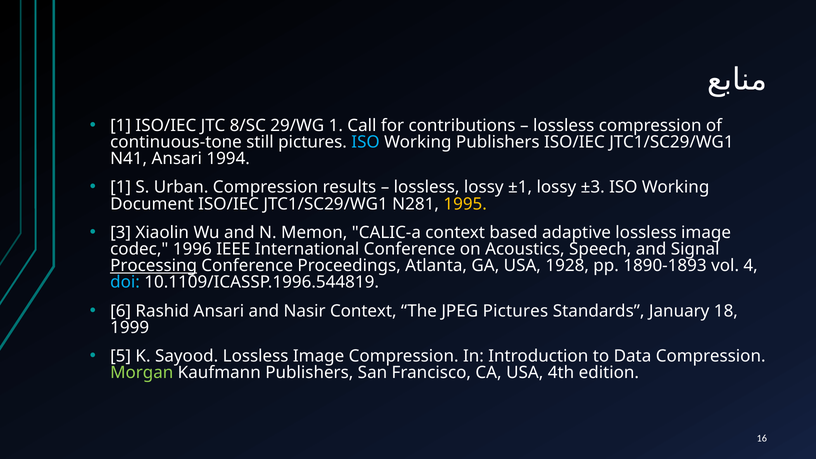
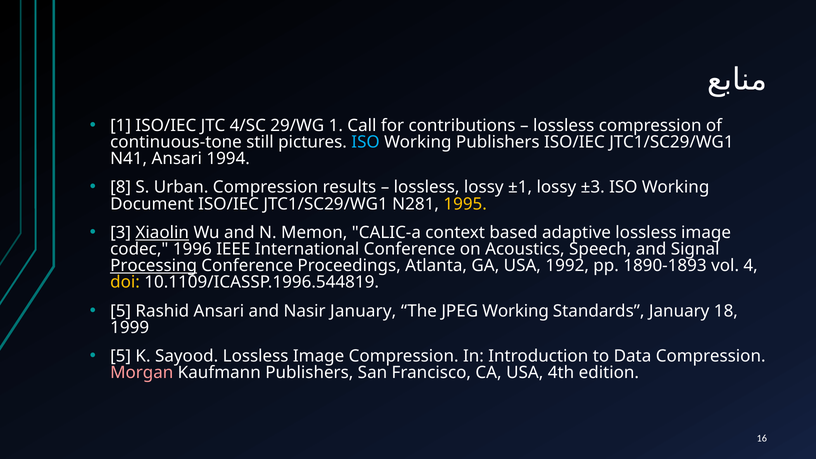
8/SC: 8/SC -> 4/SC (248, 126)
1: 1 -> 8 (121, 187)
Xiaolin underline: none -> present (162, 233)
1928: 1928 -> 1992 (567, 266)
doi colour: light blue -> yellow (125, 282)
6: 6 -> 5 (121, 311)
Nasir Context: Context -> January (363, 311)
JPEG Pictures: Pictures -> Working (516, 311)
Morgan colour: light green -> pink (142, 373)
